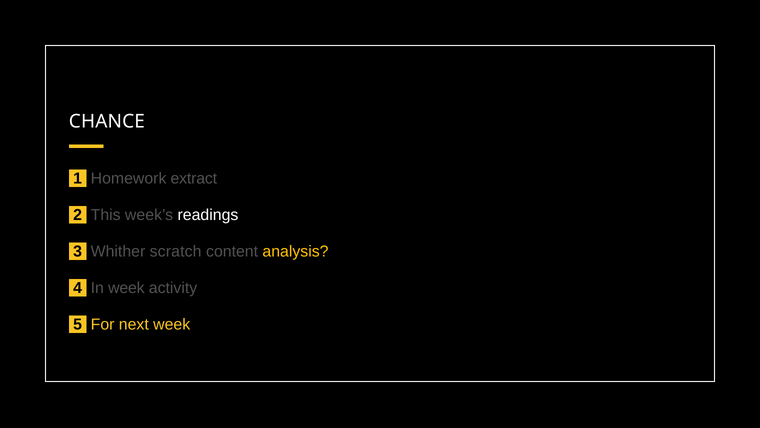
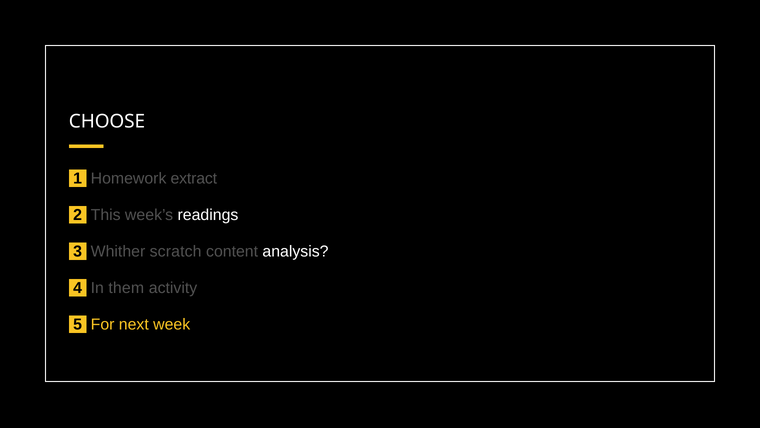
CHANCE: CHANCE -> CHOOSE (107, 121)
analysis colour: yellow -> white (296, 251)
In week: week -> them (126, 288)
